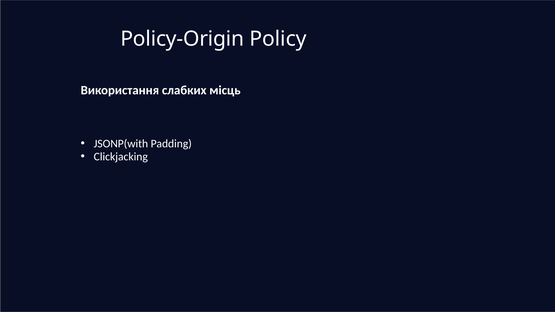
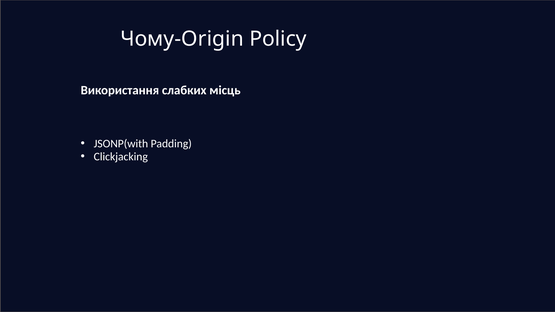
Policy-Origin: Policy-Origin -> Чому-Origin (182, 39)
